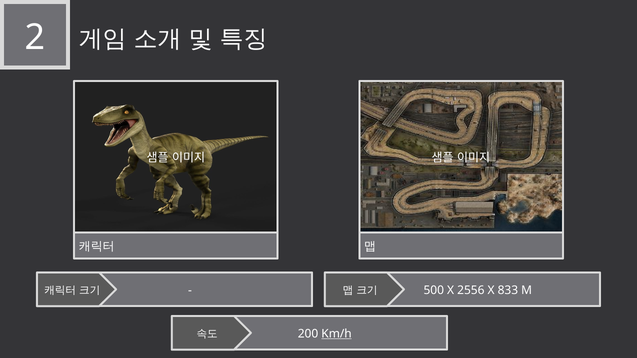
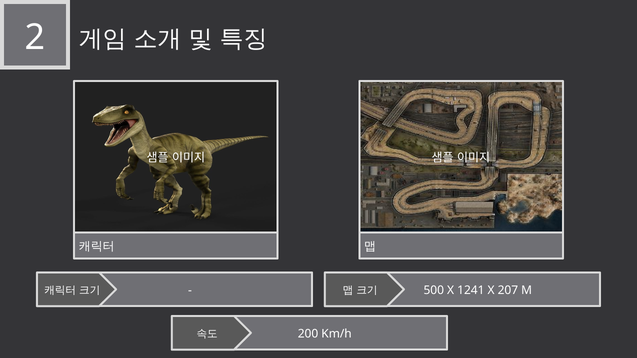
2556: 2556 -> 1241 (471, 290)
833: 833 -> 207 (508, 290)
Km/h underline: present -> none (337, 334)
